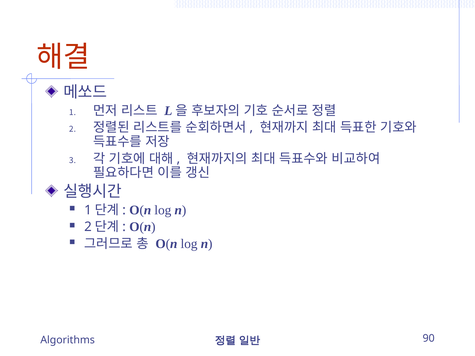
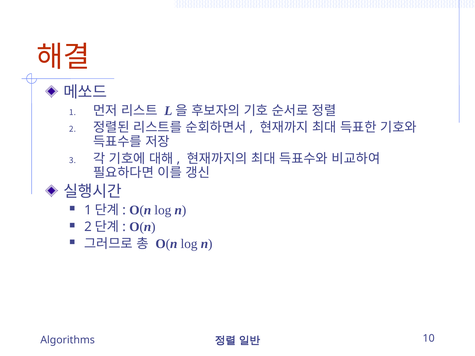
90: 90 -> 10 (429, 339)
